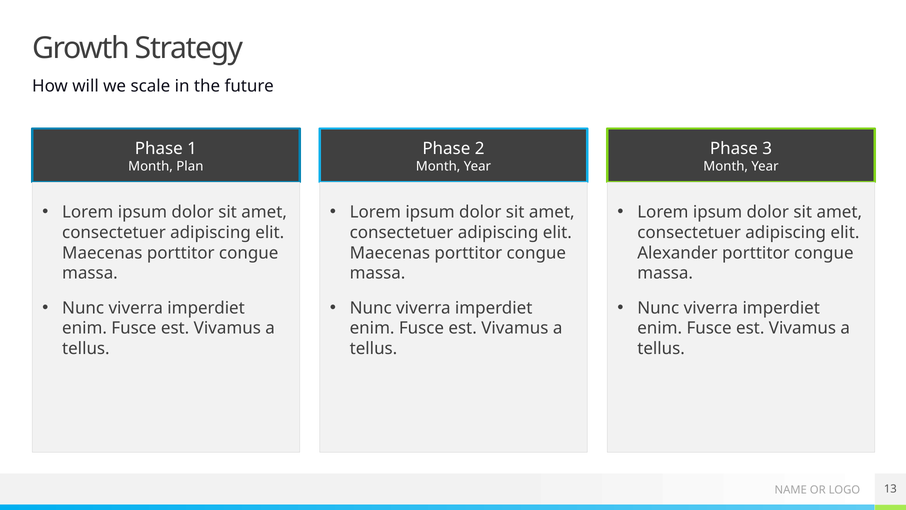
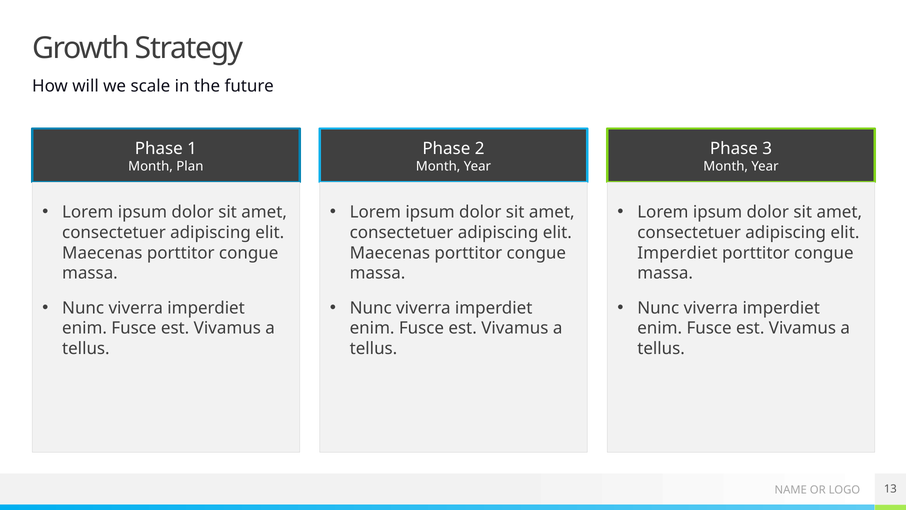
Alexander: Alexander -> Imperdiet (677, 253)
